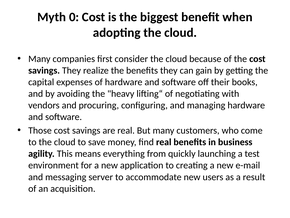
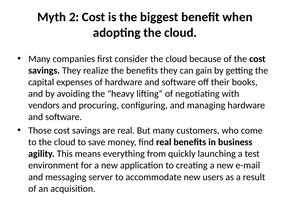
0: 0 -> 2 (74, 17)
